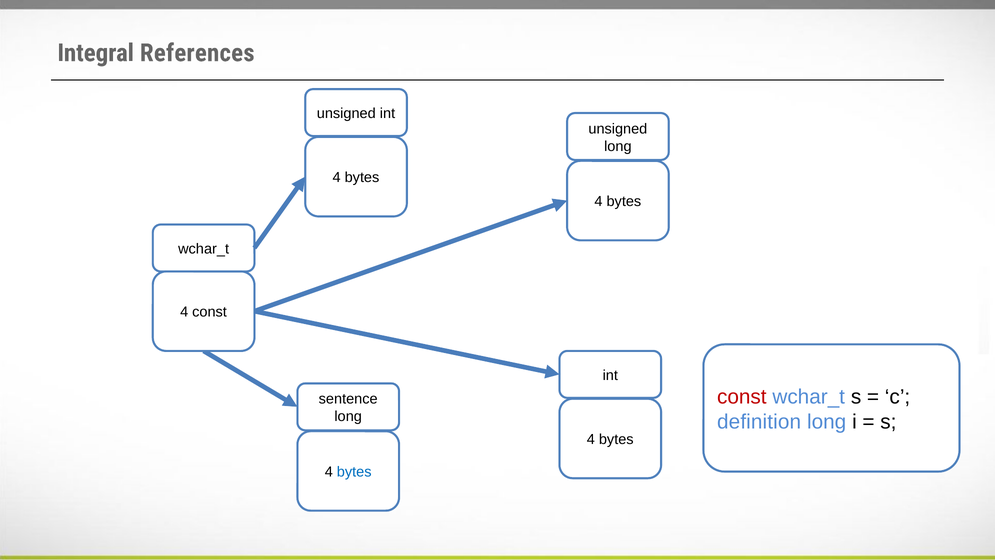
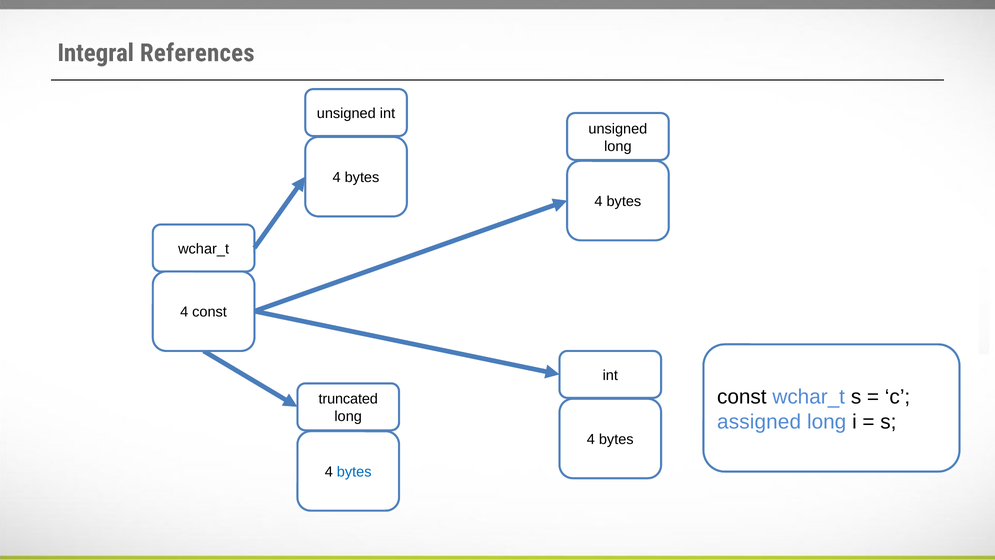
const colour: red -> black (742, 397)
sentence: sentence -> truncated (348, 399)
definition: definition -> assigned (759, 422)
